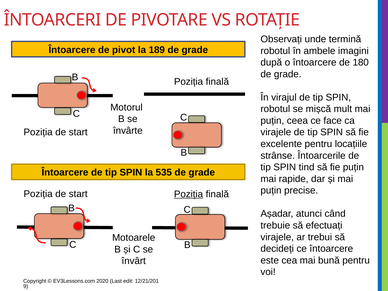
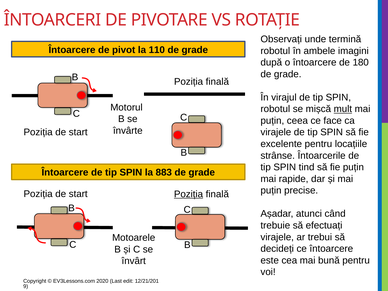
189: 189 -> 110 (157, 50)
mult underline: none -> present (343, 109)
535: 535 -> 883 (164, 173)
